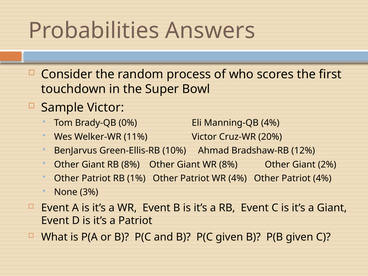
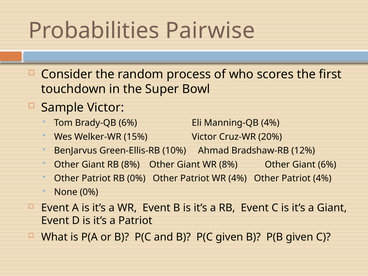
Answers: Answers -> Pairwise (210, 31)
Brady-QB 0%: 0% -> 6% (128, 123)
11%: 11% -> 15% (136, 137)
Giant 2%: 2% -> 6% (327, 164)
RB 1%: 1% -> 0% (136, 178)
None 3%: 3% -> 0% (89, 192)
